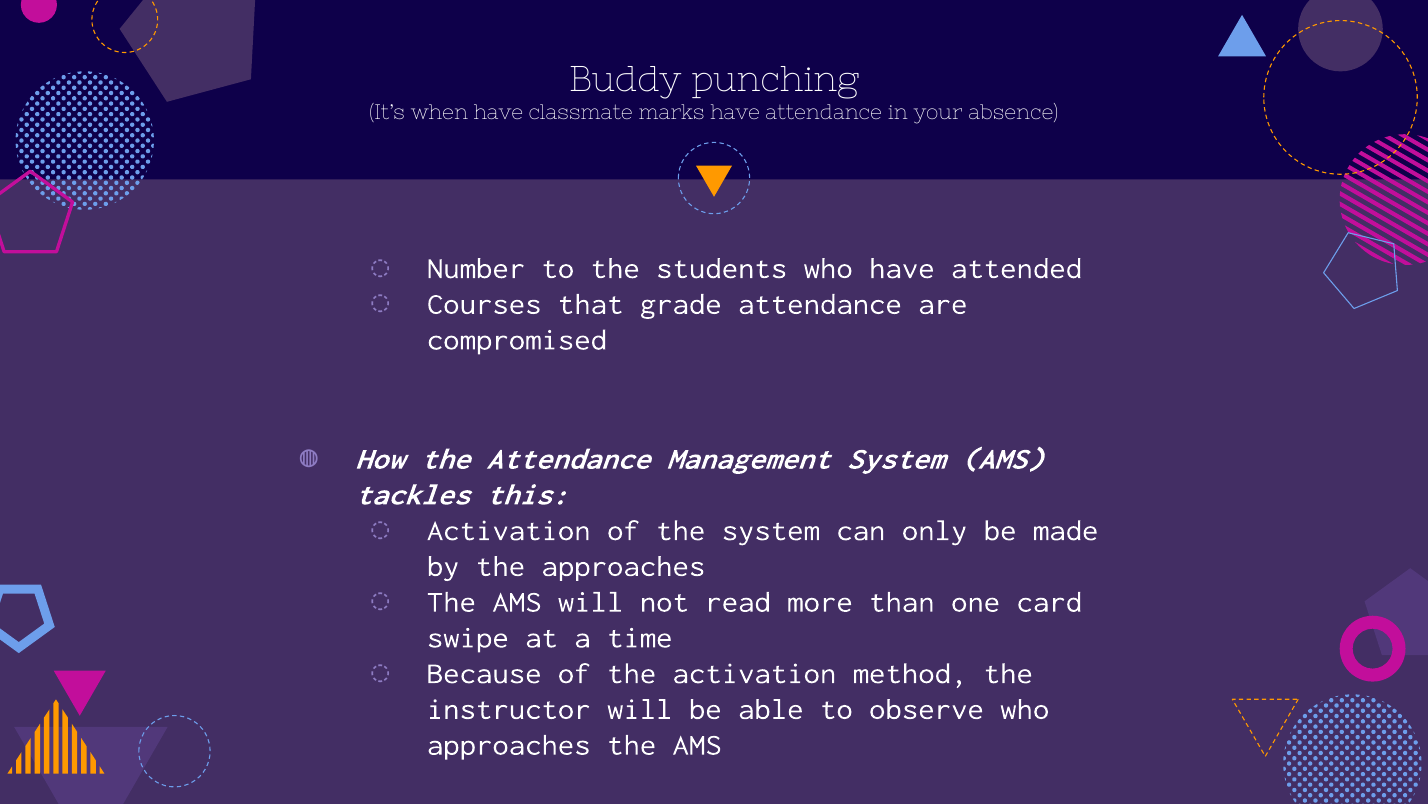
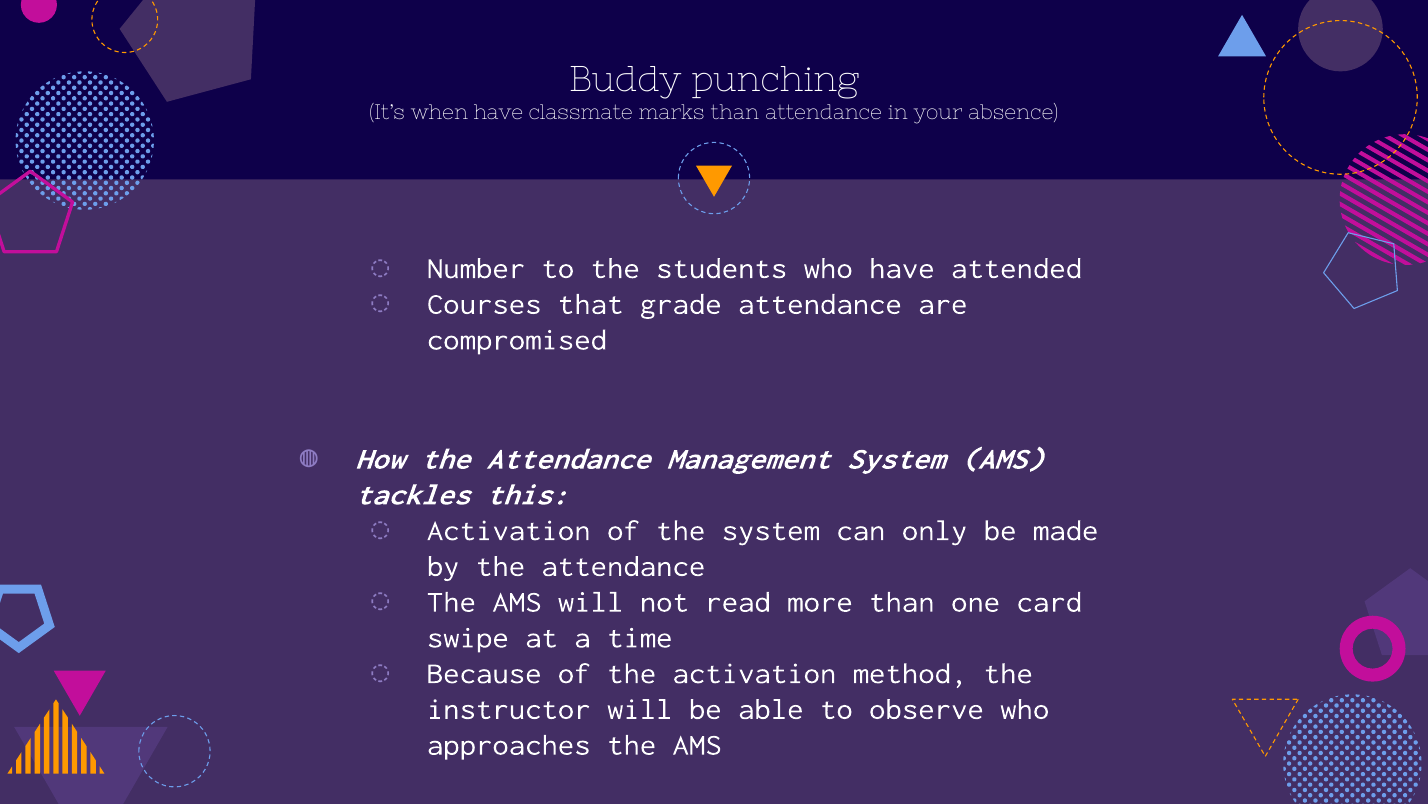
marks have: have -> than (735, 112)
by the approaches: approaches -> attendance (623, 566)
